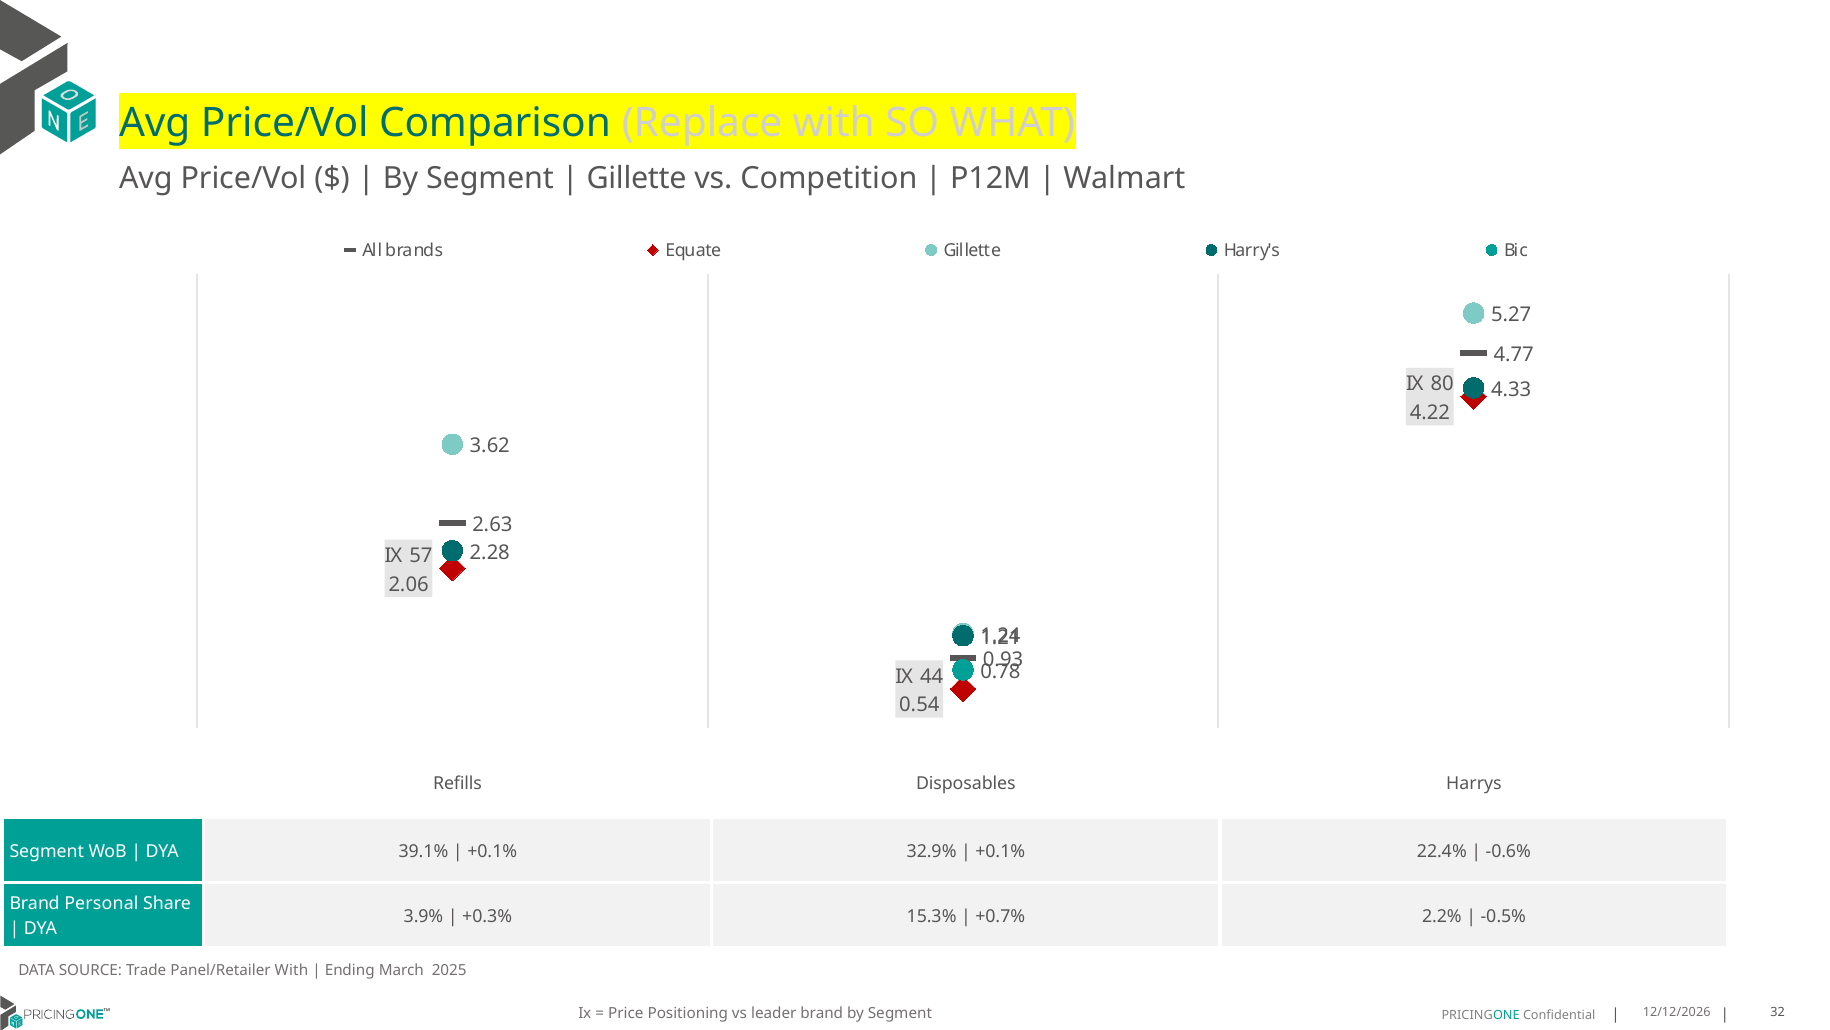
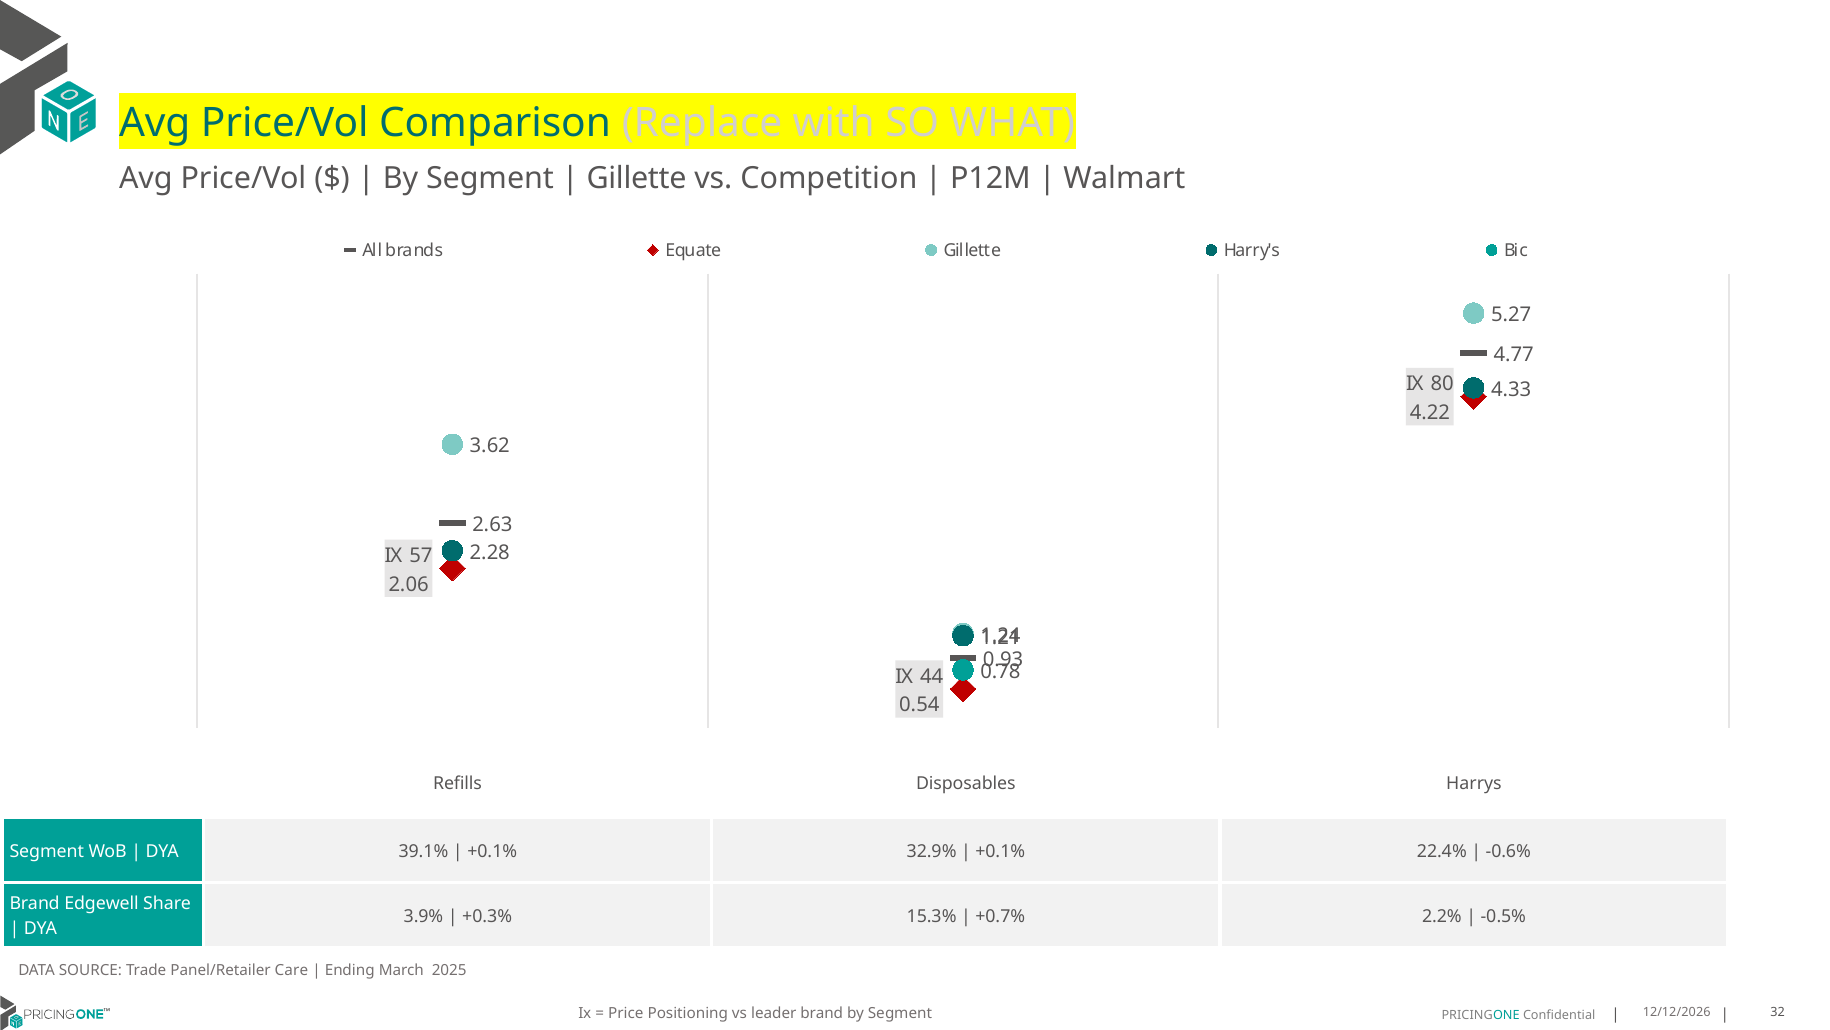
Personal: Personal -> Edgewell (102, 904)
Panel/Retailer With: With -> Care (291, 970)
